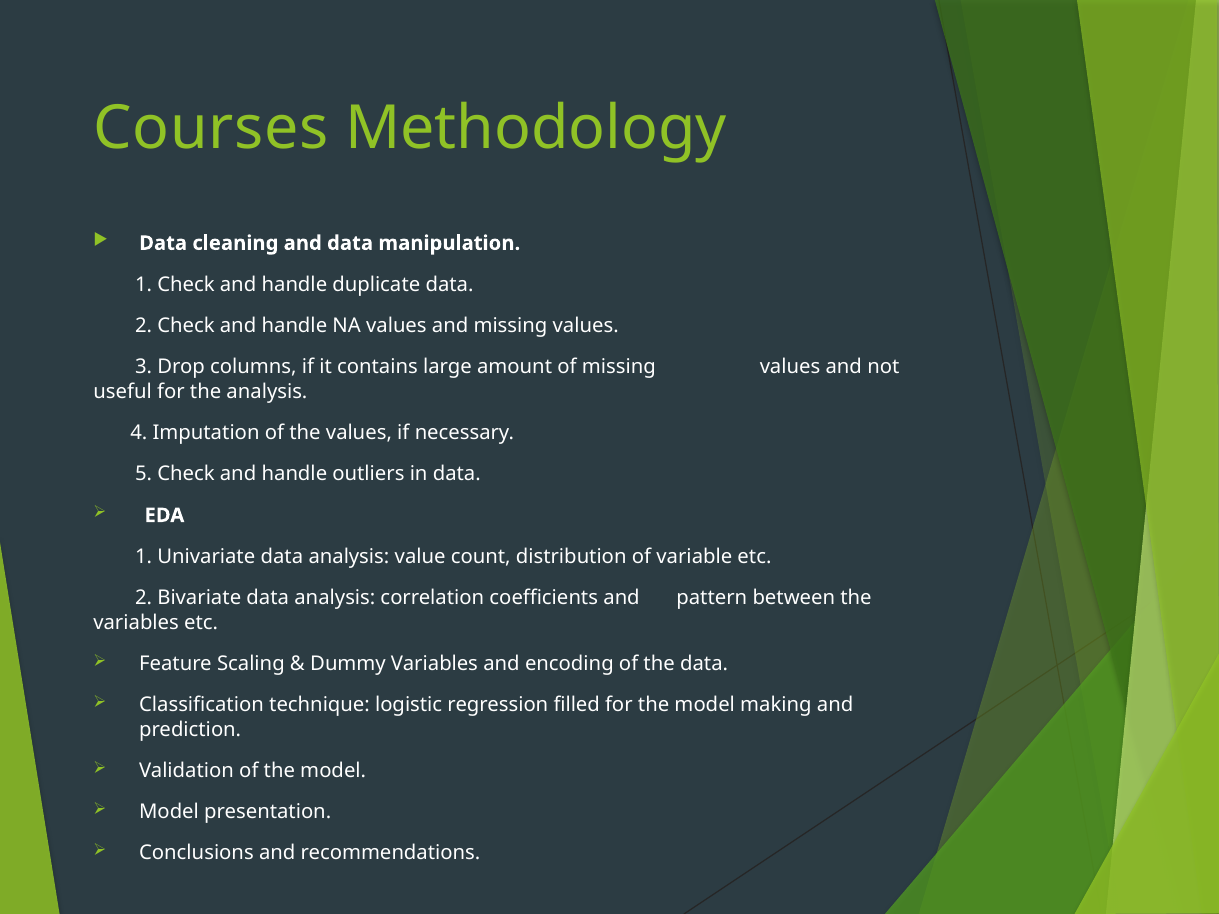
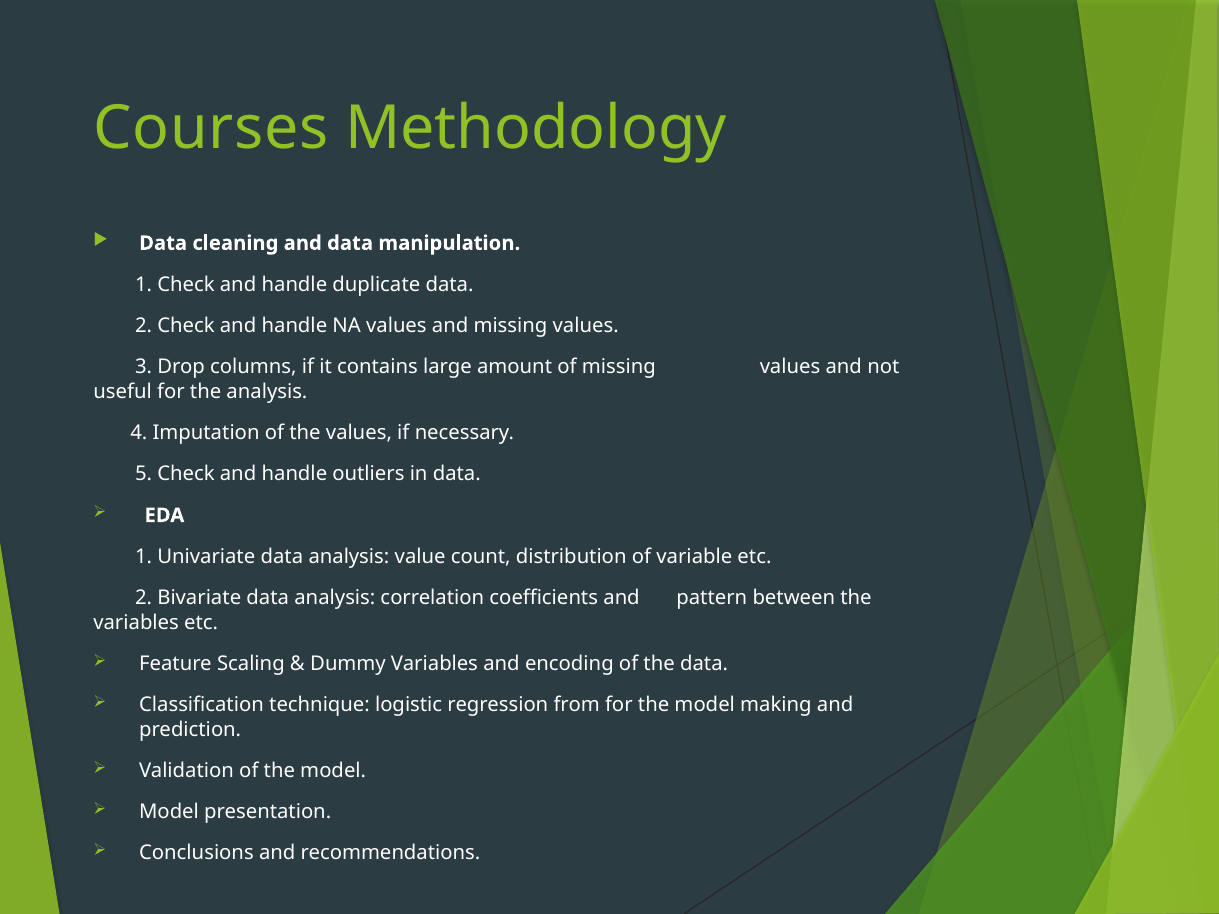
filled: filled -> from (577, 705)
